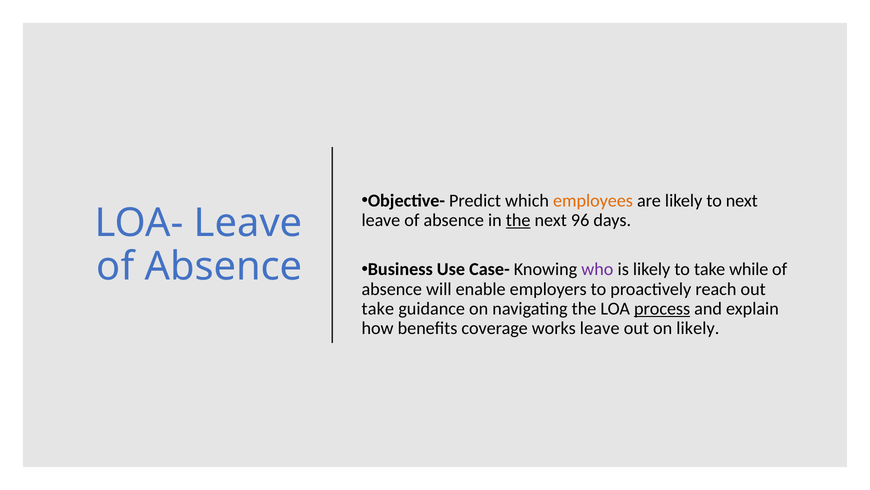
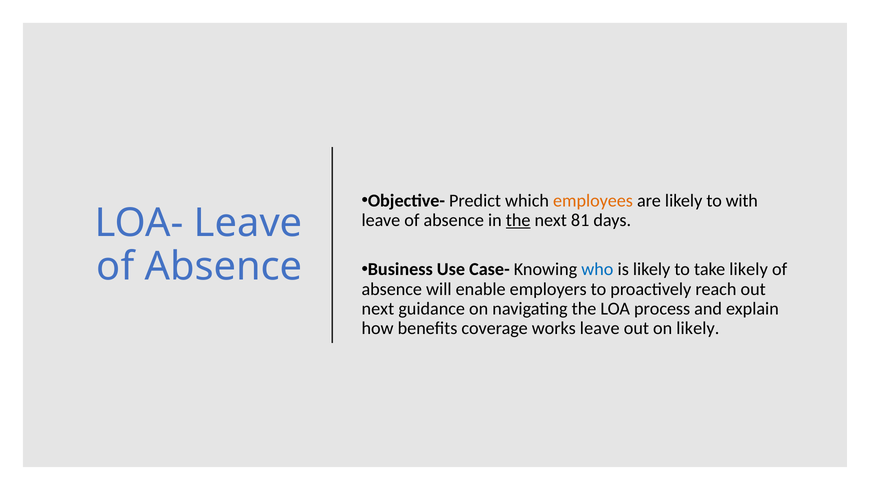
to next: next -> with (742, 200)
96: 96 -> 81 (580, 220)
who colour: purple -> blue (597, 269)
take while: while -> likely (749, 269)
take: take -> next (378, 308)
process underline: present -> none (662, 308)
